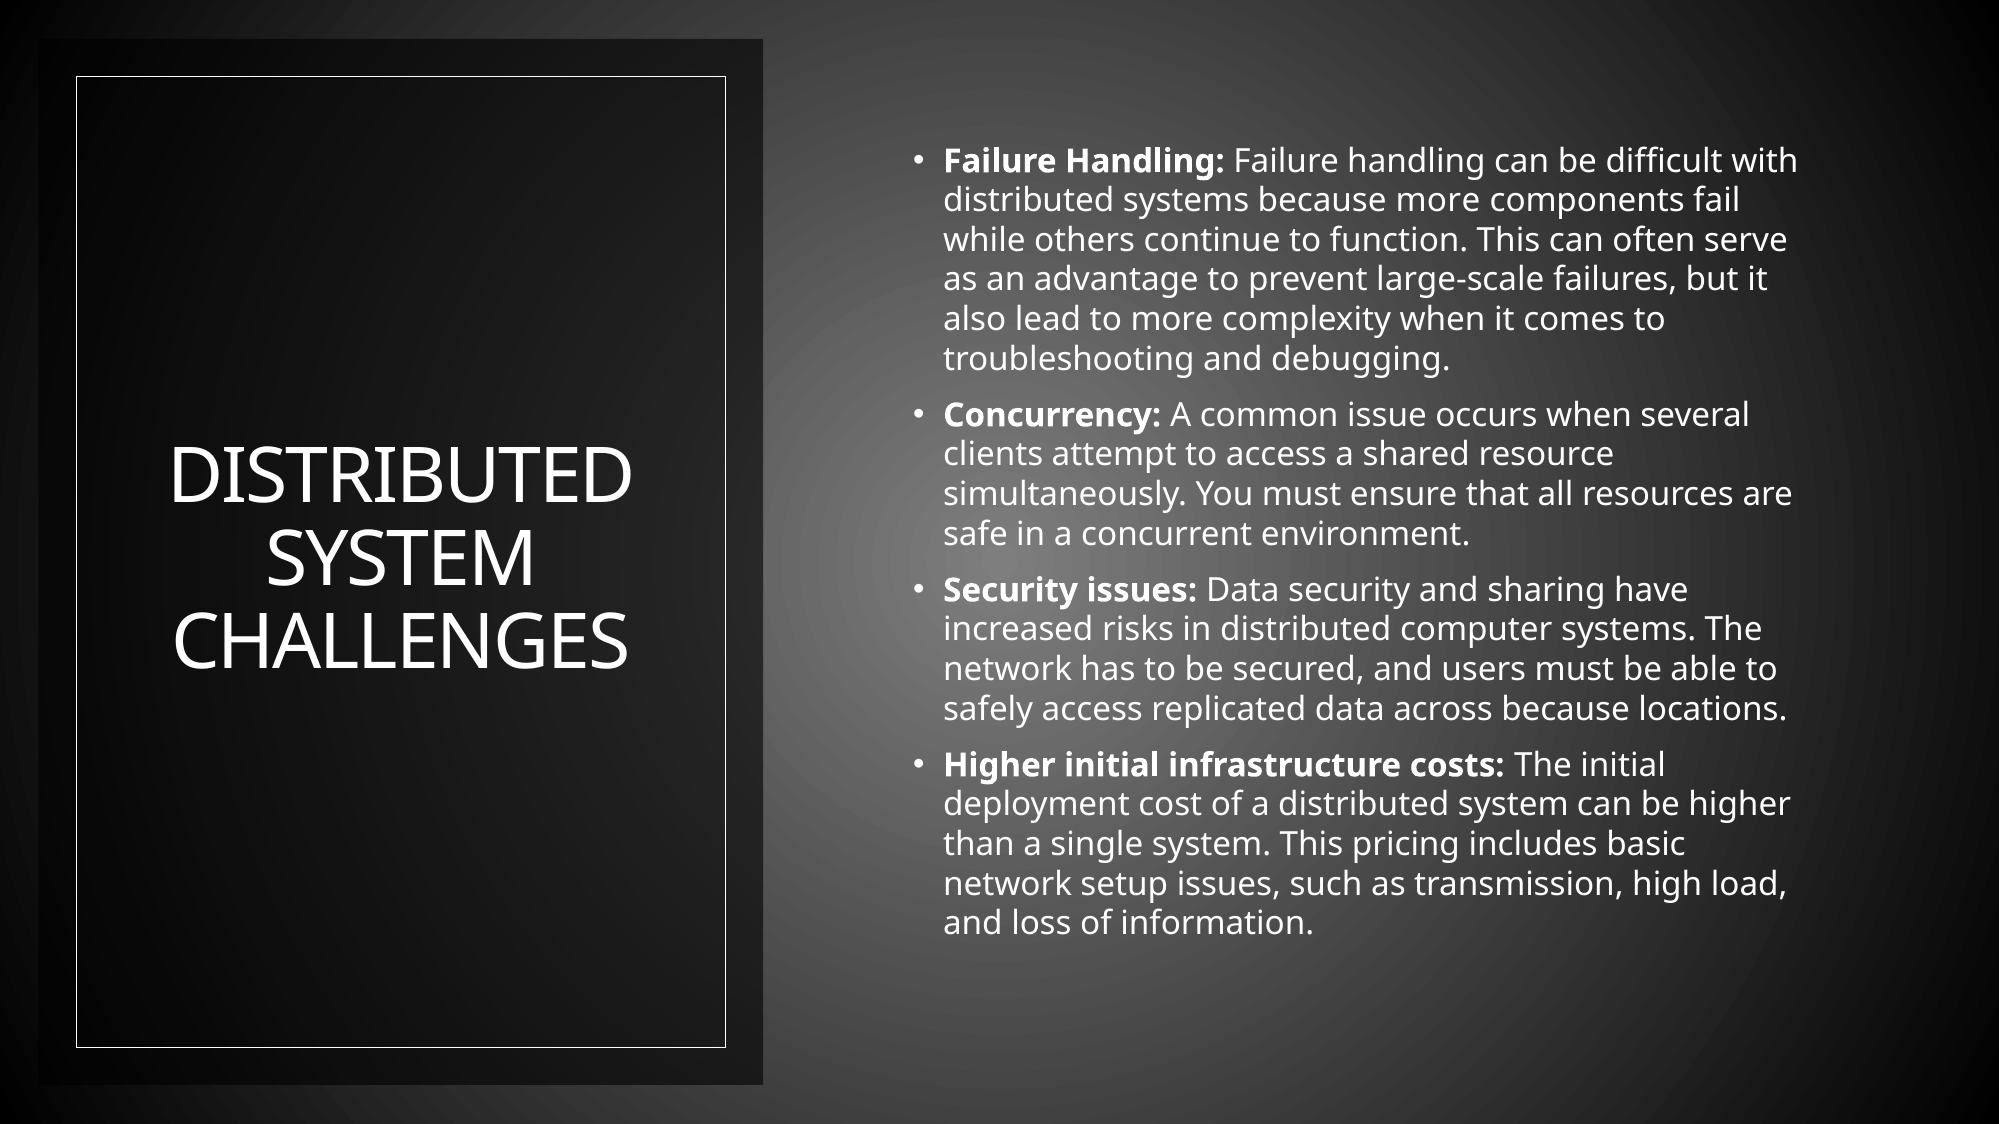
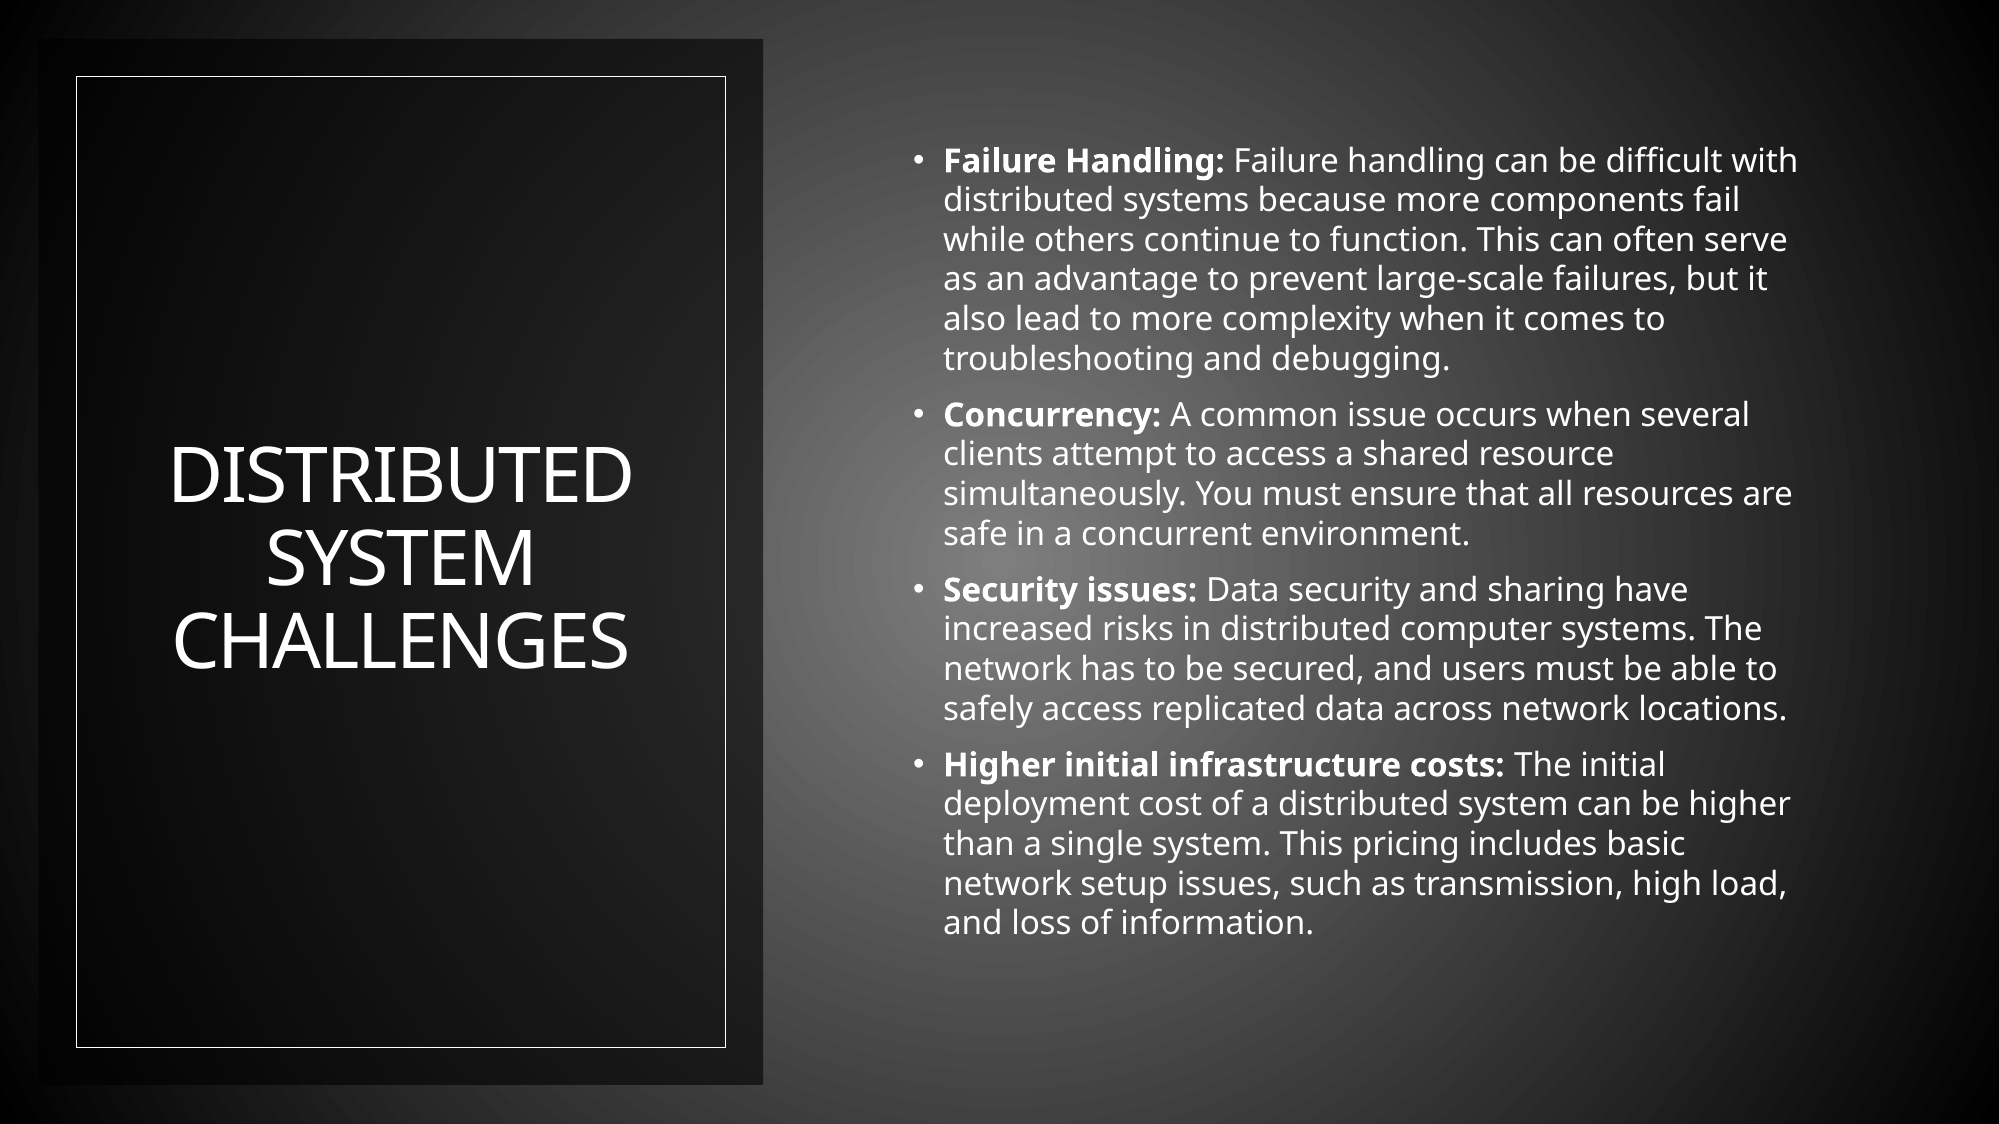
across because: because -> network (1566, 709)
